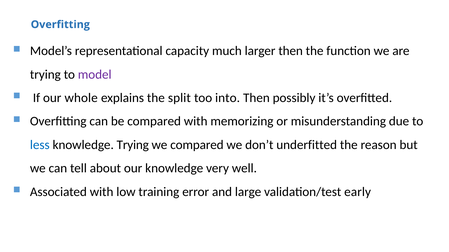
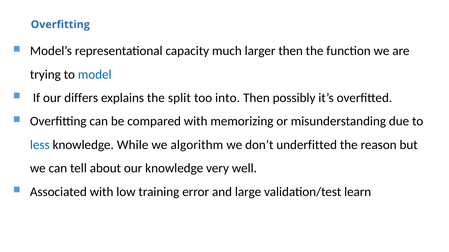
model colour: purple -> blue (95, 75)
whole: whole -> differs (81, 98)
knowledge Trying: Trying -> While (133, 145)
we compared: compared -> algorithm (197, 145)
early: early -> learn (358, 192)
